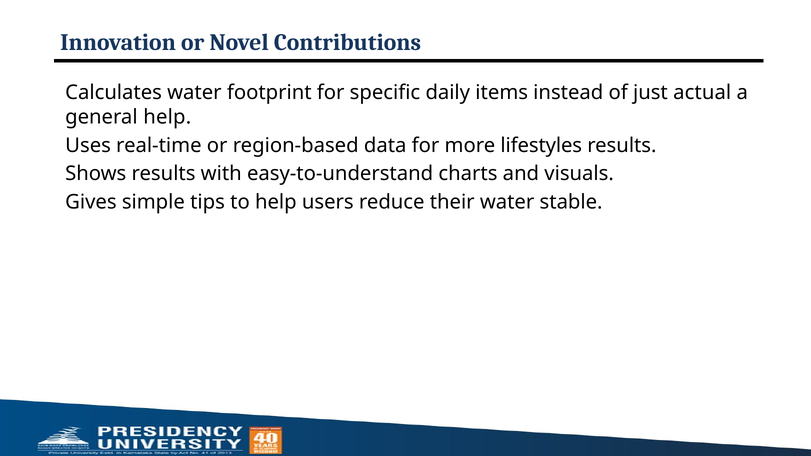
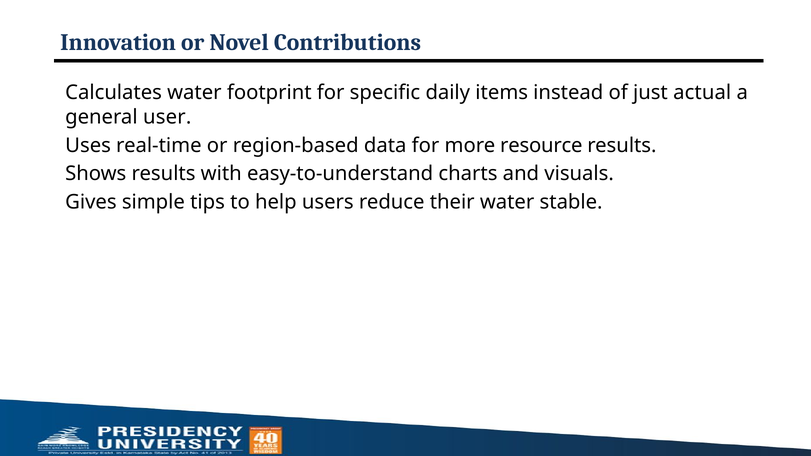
general help: help -> user (167, 117)
lifestyles: lifestyles -> resource (541, 145)
